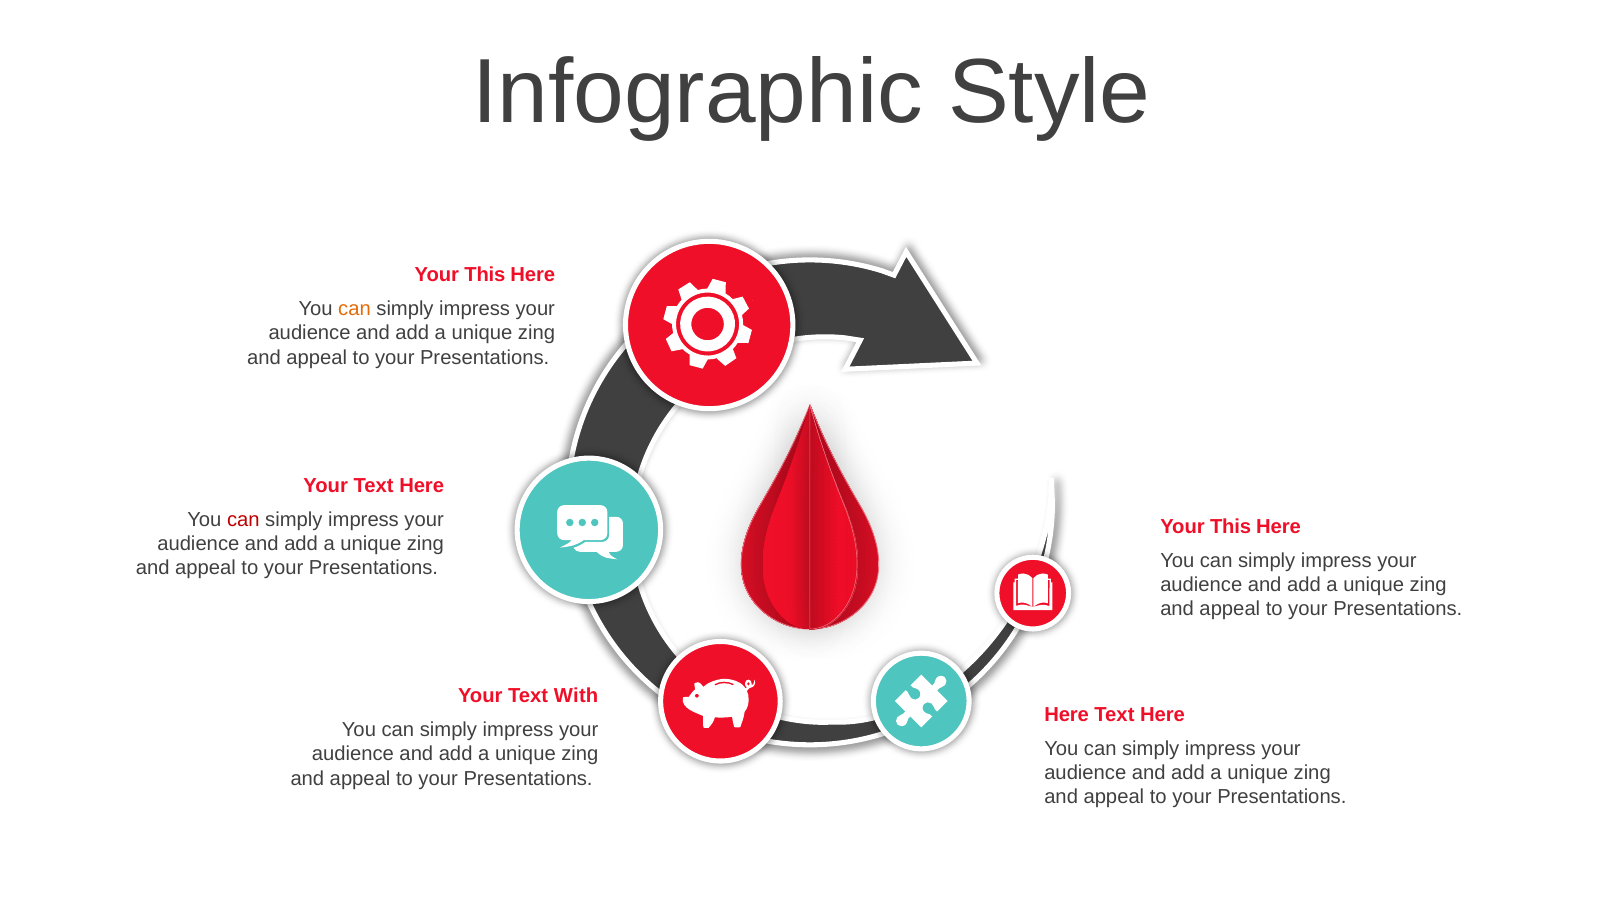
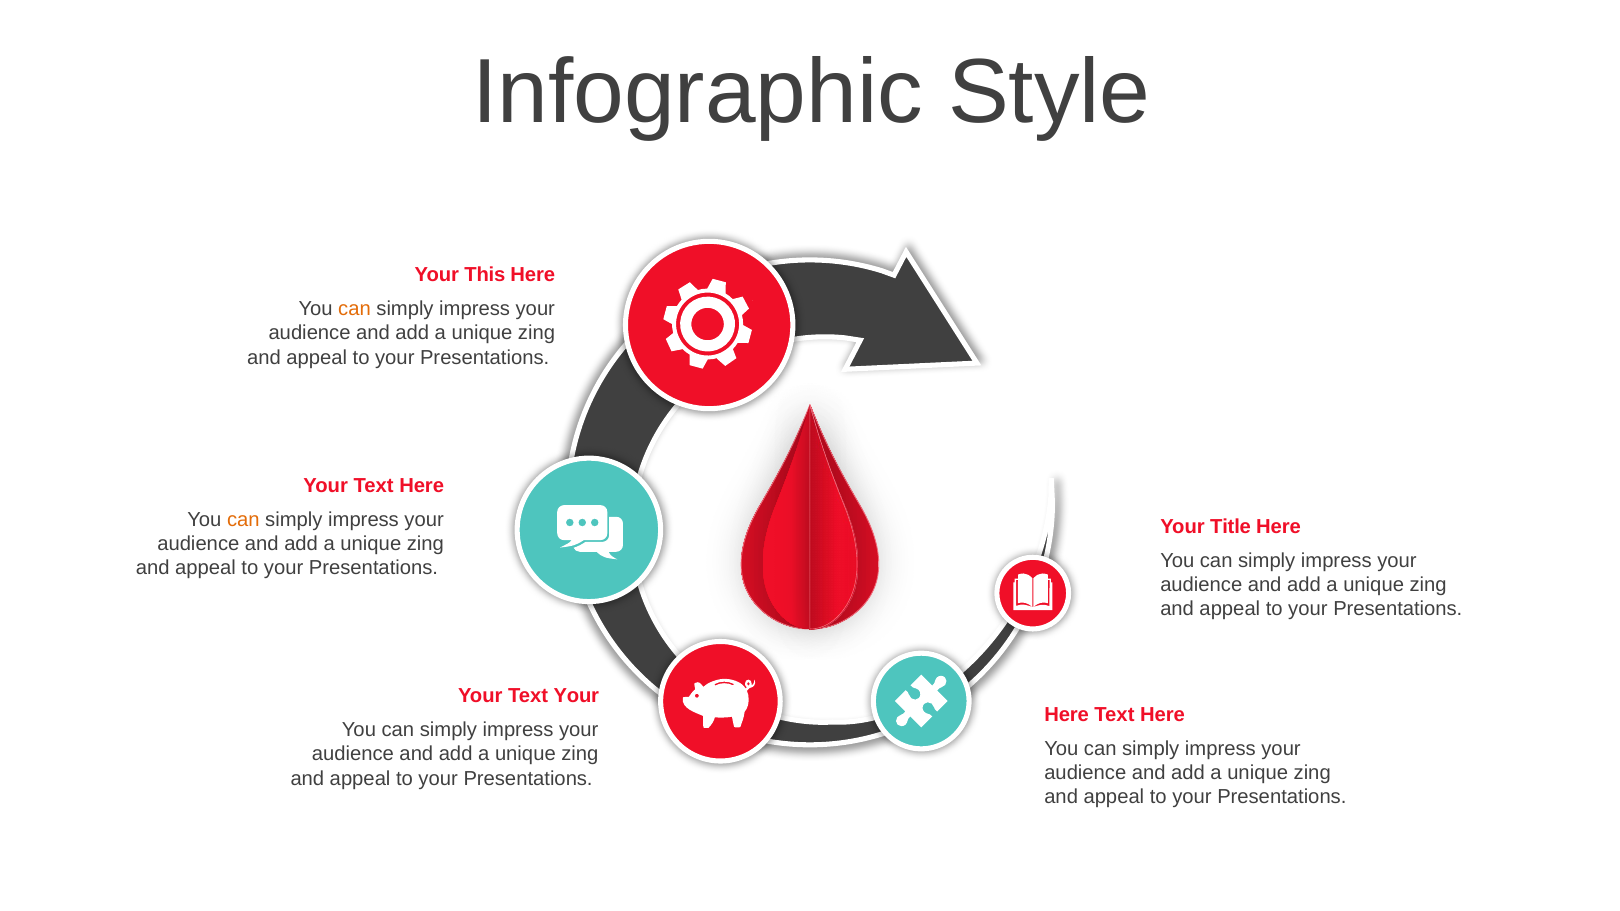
can colour: red -> orange (243, 520)
This: This -> Title (1231, 527)
Text With: With -> Your (576, 696)
